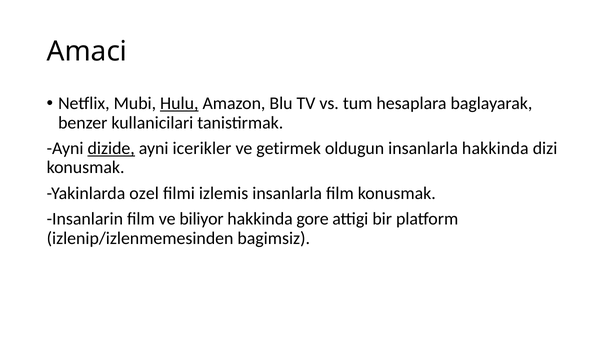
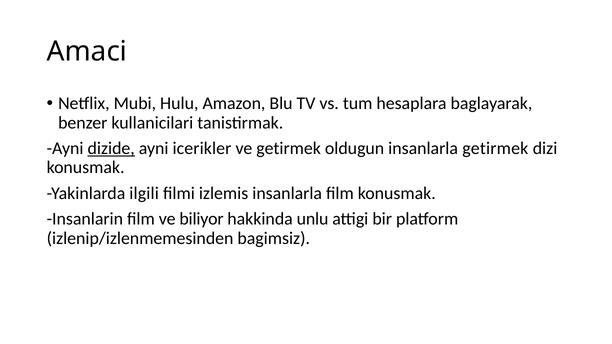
Hulu underline: present -> none (179, 103)
insanlarla hakkinda: hakkinda -> getirmek (495, 148)
ozel: ozel -> ilgili (144, 193)
gore: gore -> unlu (313, 219)
